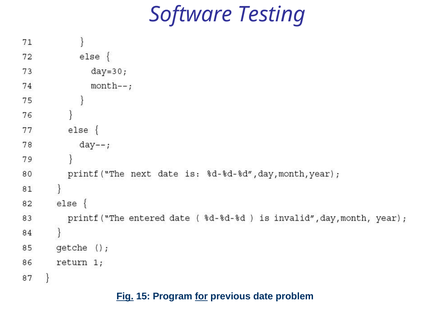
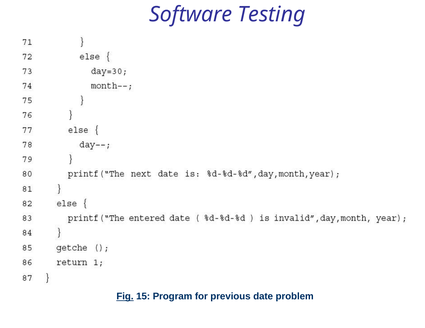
for underline: present -> none (201, 297)
